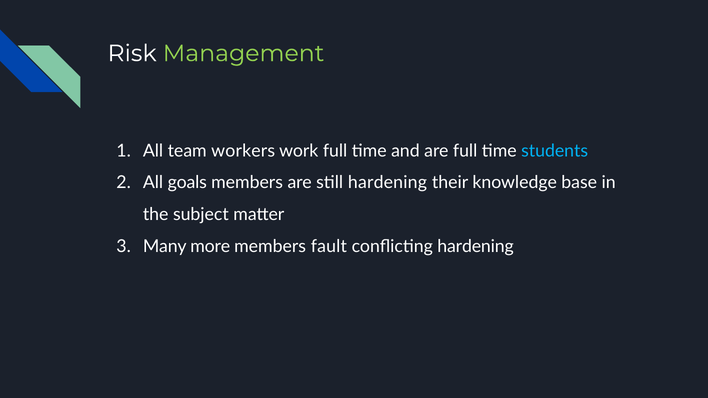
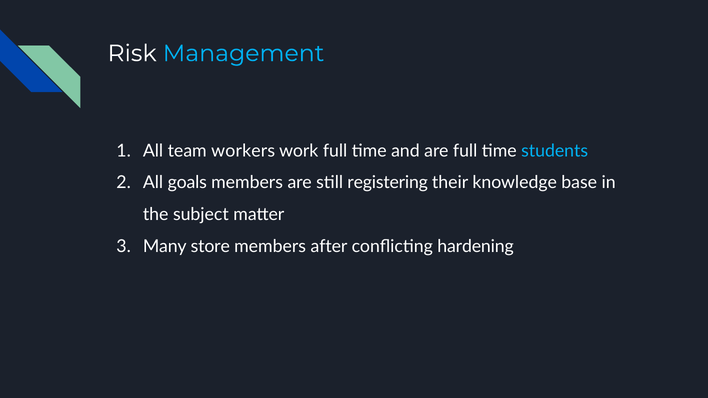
Management colour: light green -> light blue (244, 53)
still hardening: hardening -> registering (388, 183)
more: more -> store (210, 247)
fault: fault -> after (329, 247)
